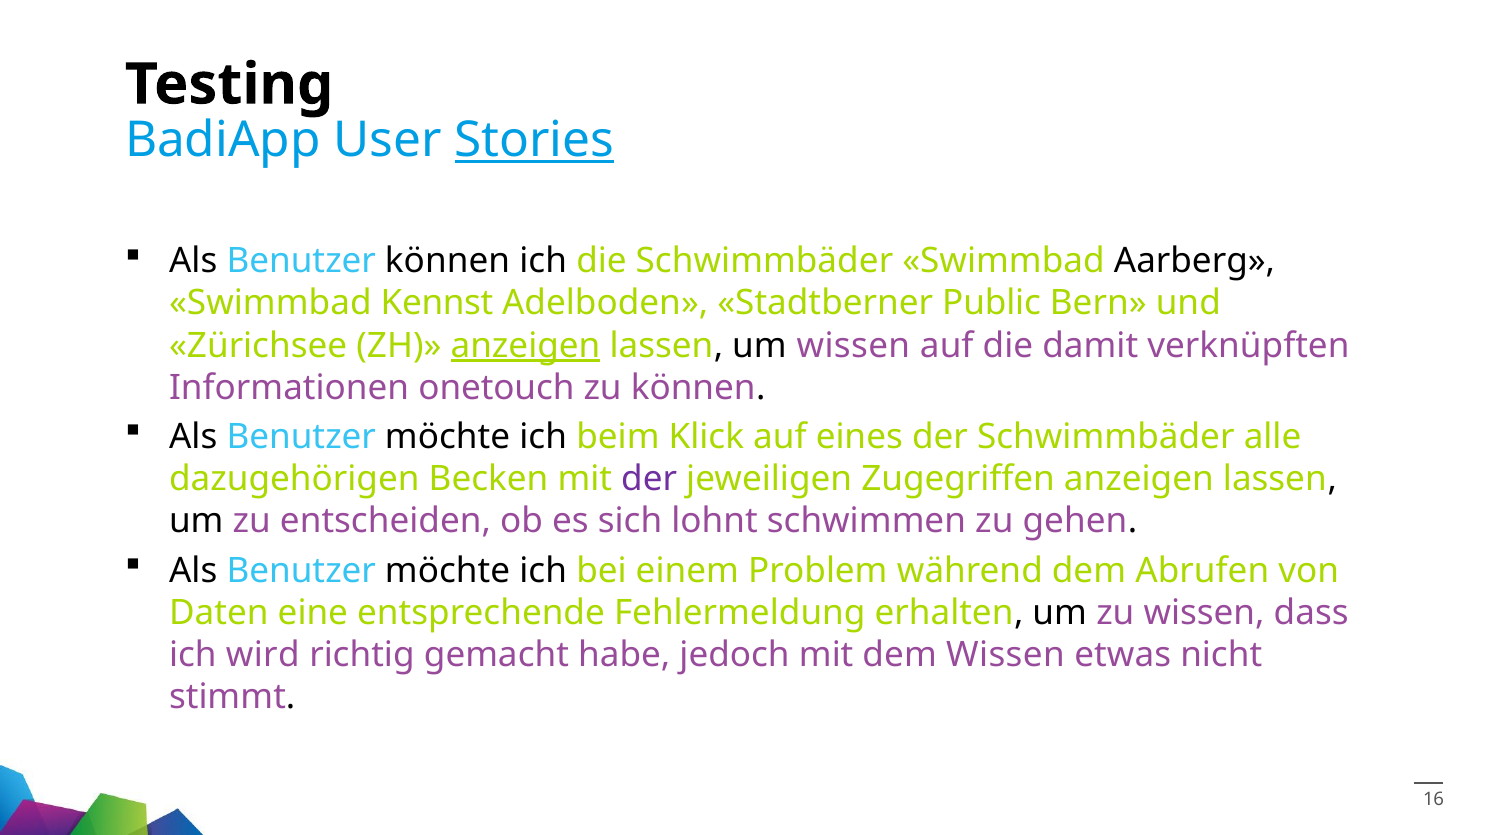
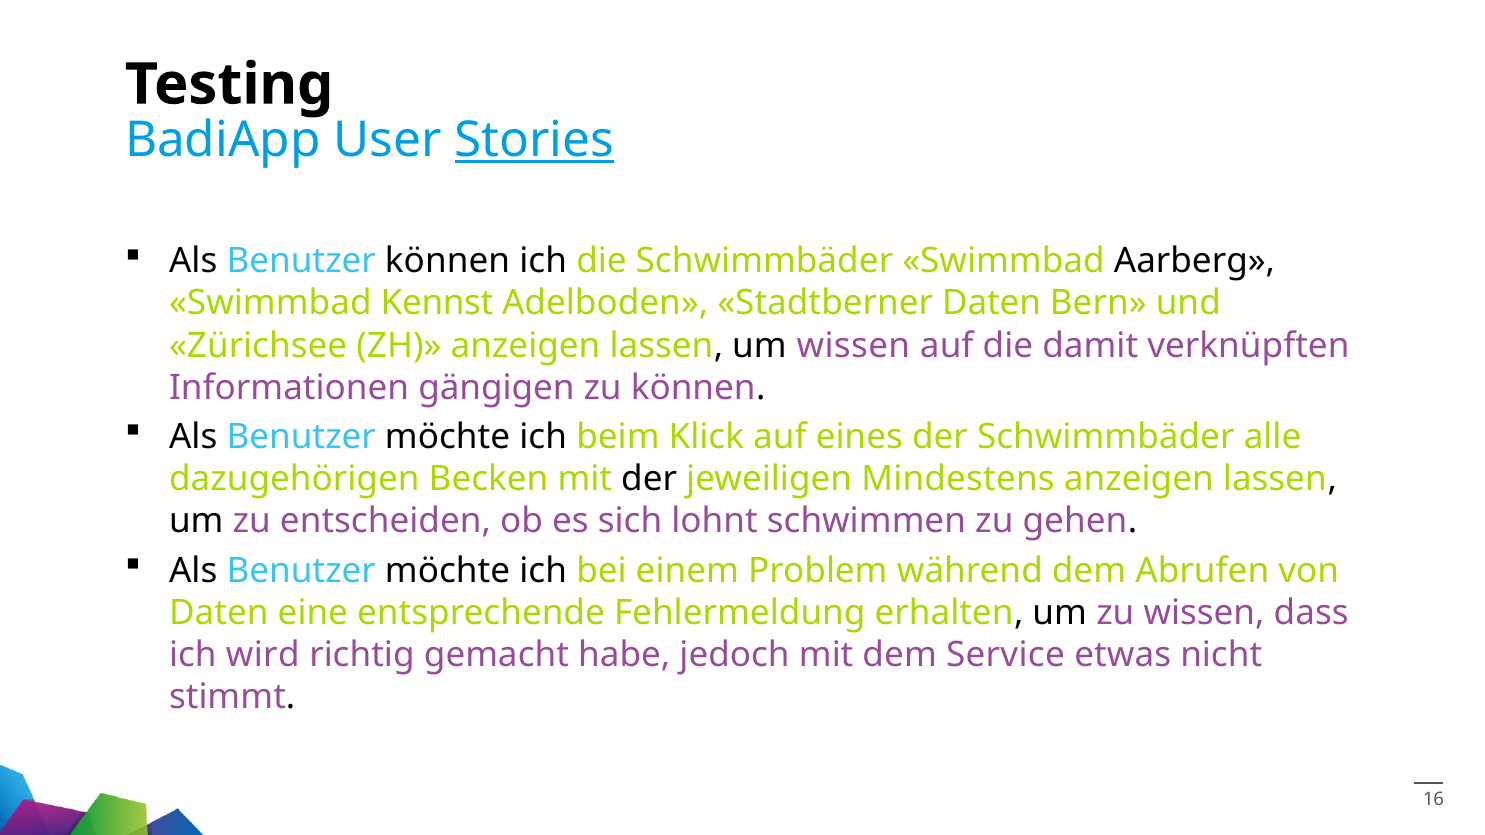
Stadtberner Public: Public -> Daten (992, 303)
anzeigen underline: present -> none (525, 346)
onetouch: onetouch -> gängigen (496, 388)
der colour: purple -> black (649, 479)
Zugegriffen: Zugegriffen -> Mindestens (958, 479)
dem Wissen: Wissen -> Service (1005, 655)
